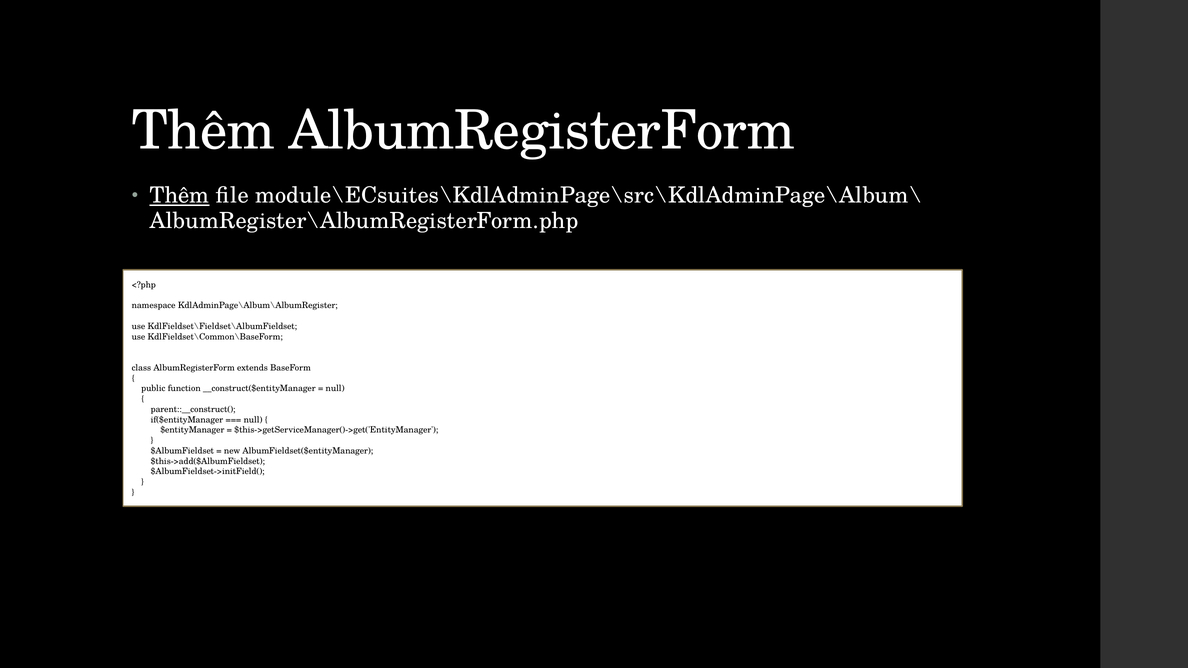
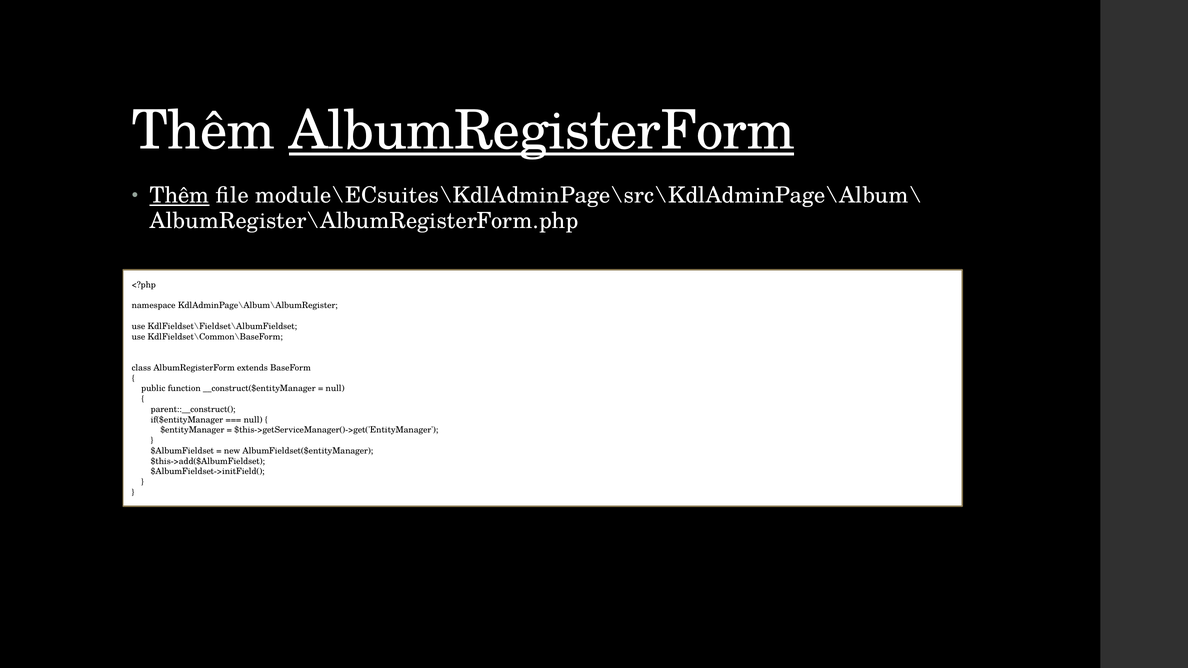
AlbumRegisterForm underline: none -> present (542, 131)
